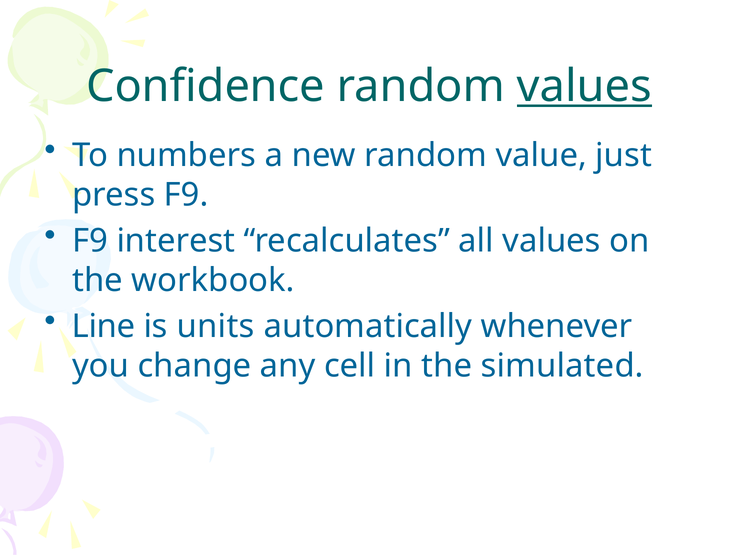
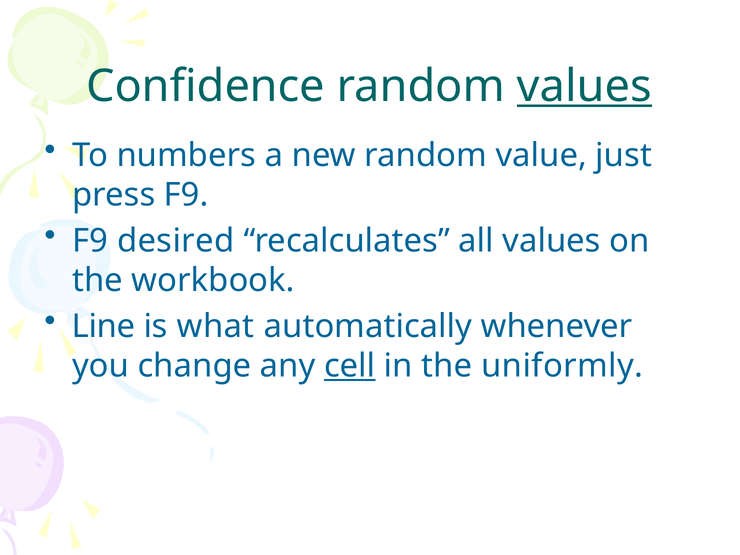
interest: interest -> desired (176, 241)
units: units -> what (216, 326)
cell underline: none -> present (350, 366)
simulated: simulated -> uniformly (562, 366)
